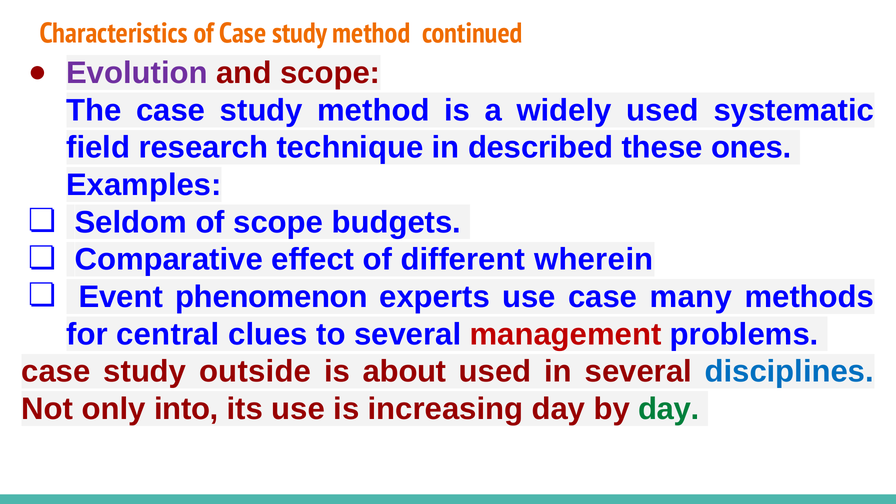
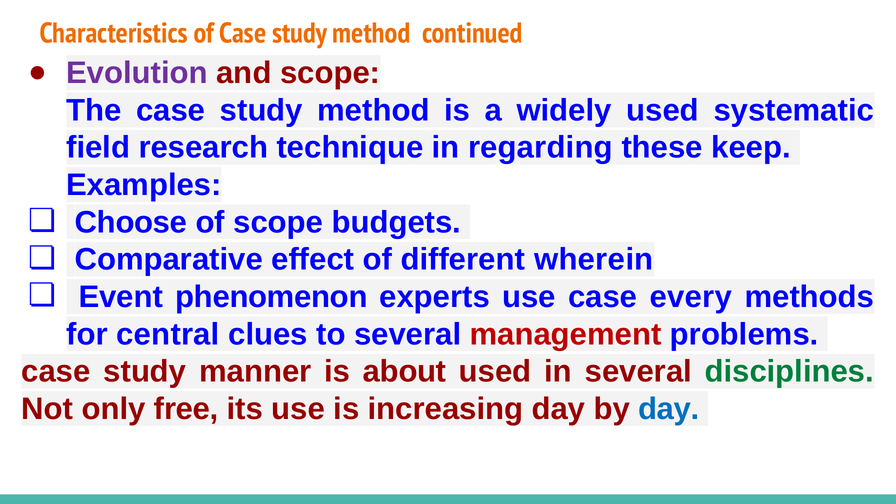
described: described -> regarding (540, 148)
ones: ones -> keep (751, 148)
Seldom: Seldom -> Choose (131, 222)
many: many -> every (691, 297)
outside: outside -> manner (255, 372)
disciplines colour: blue -> green (789, 372)
into: into -> free (186, 409)
day colour: green -> blue (669, 409)
